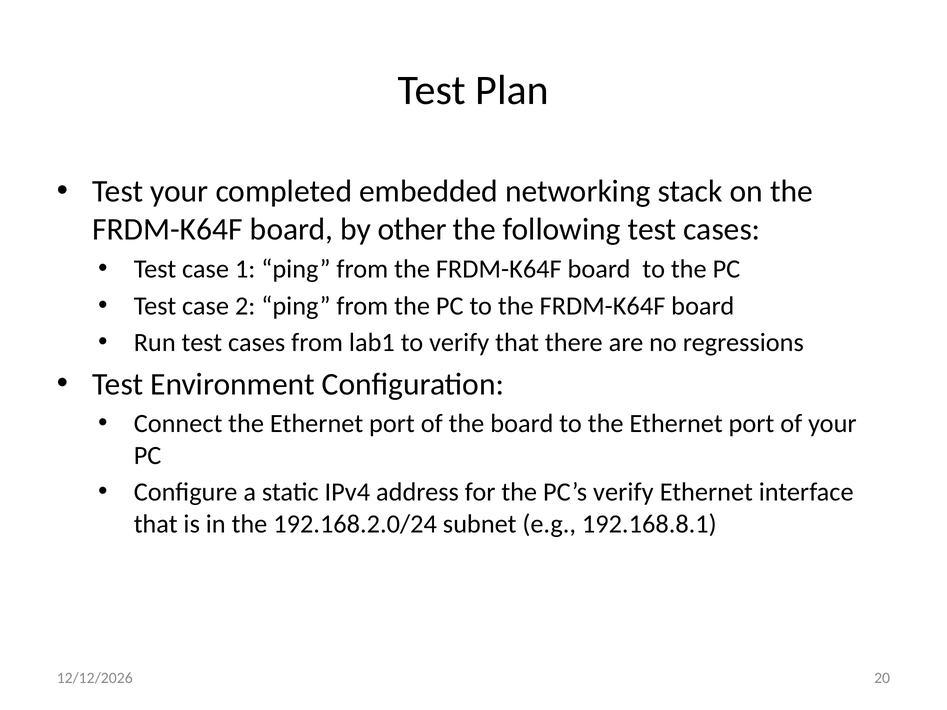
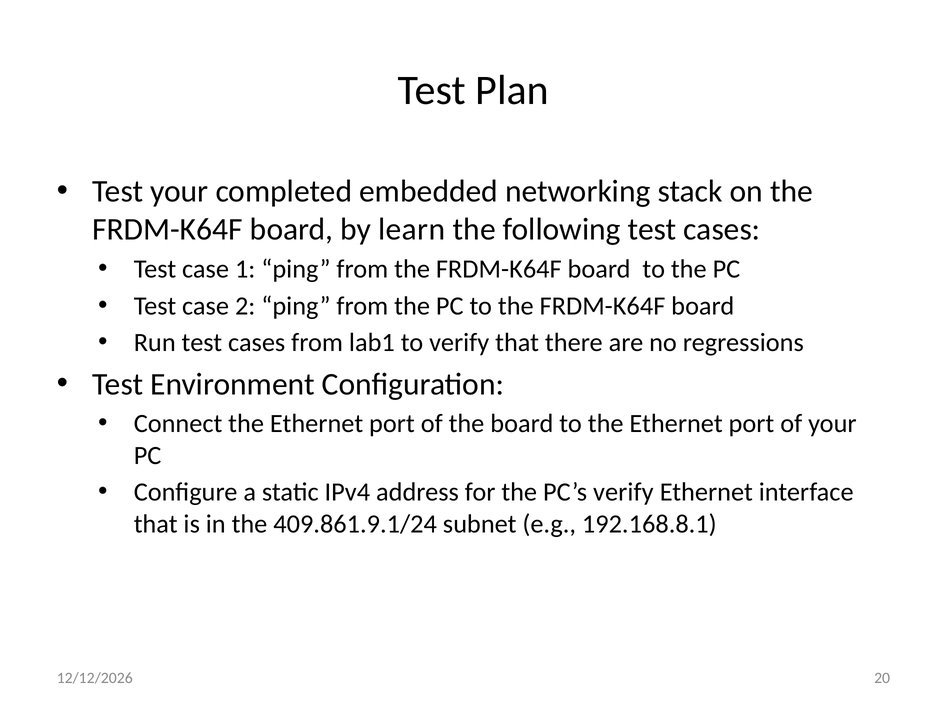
other: other -> learn (412, 229)
192.168.2.0/24: 192.168.2.0/24 -> 409.861.9.1/24 (355, 524)
